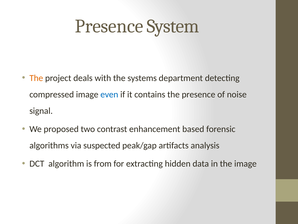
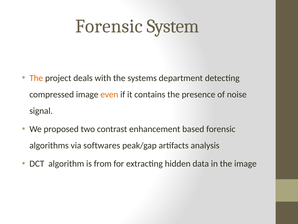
Presence: Presence -> Forensic (109, 26)
even colour: blue -> orange (109, 94)
suspected: suspected -> softwares (102, 145)
